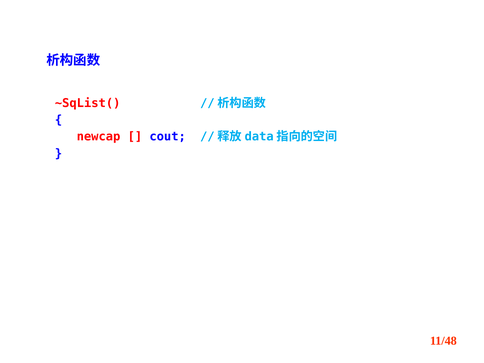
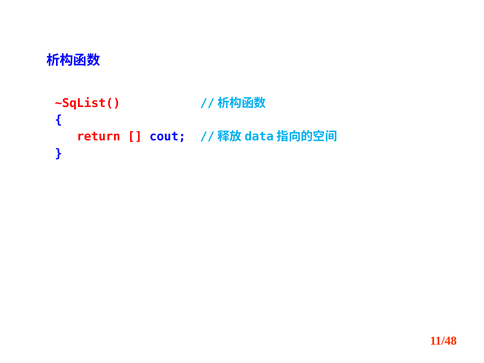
newcap: newcap -> return (99, 137)
